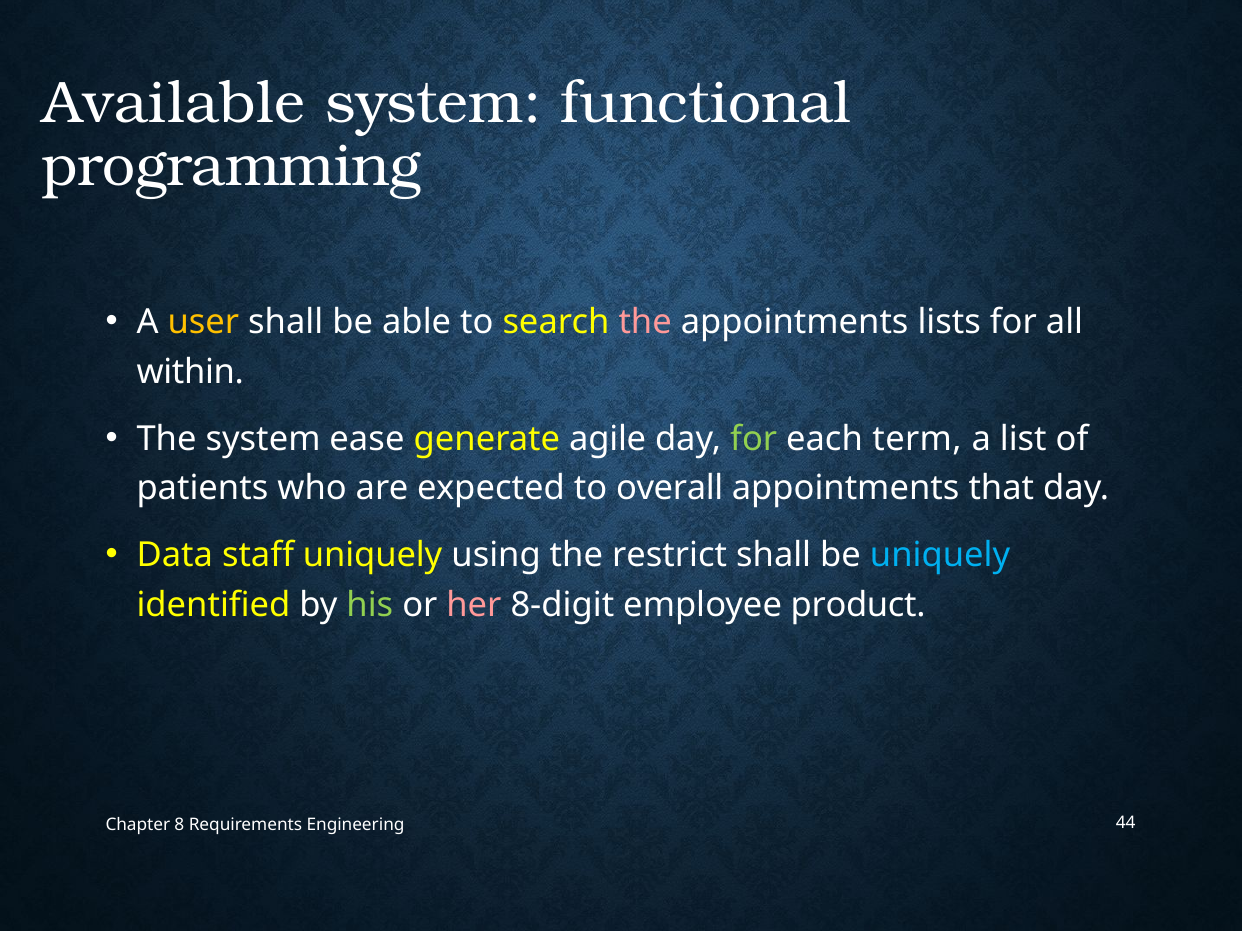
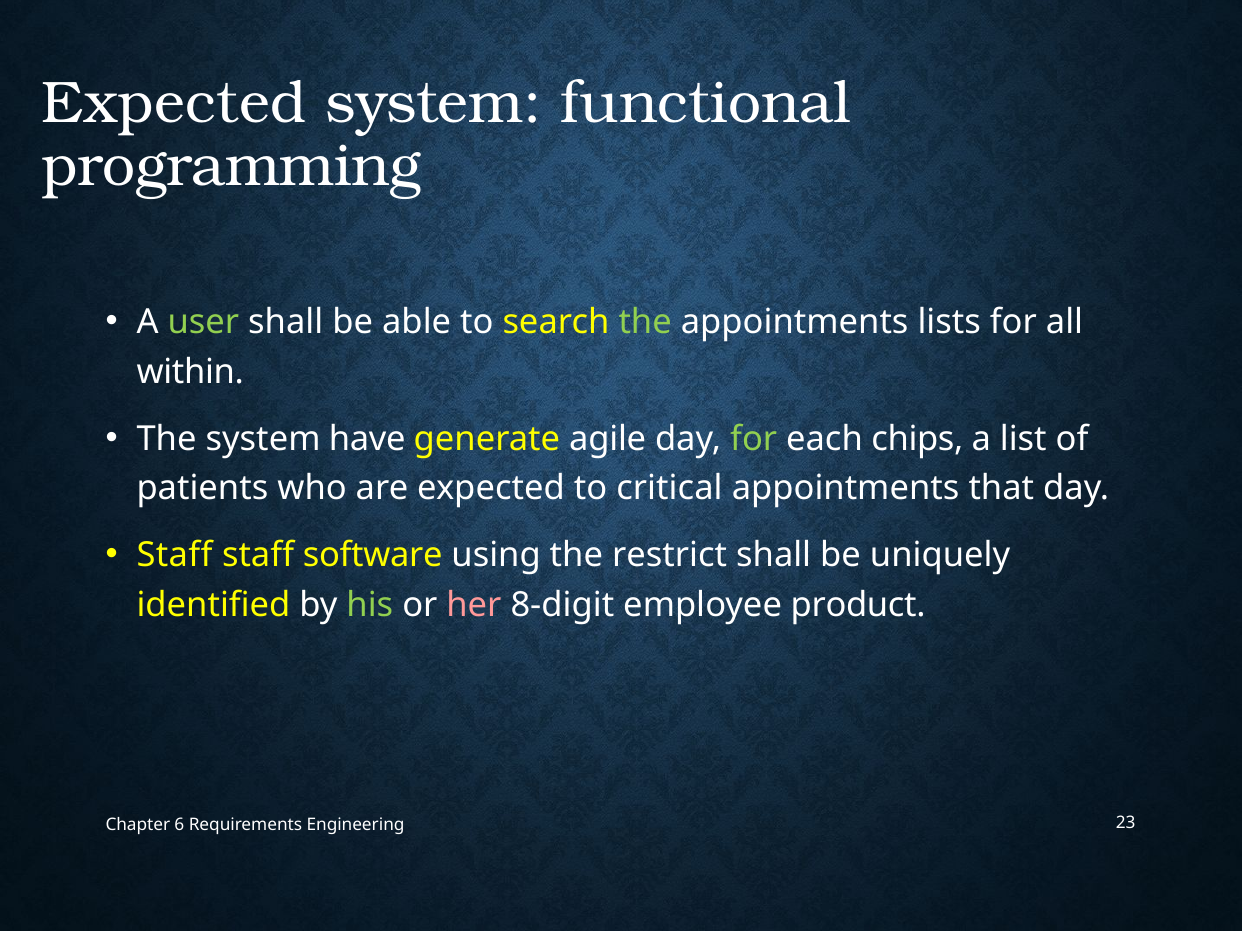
Available: Available -> Expected (174, 103)
user colour: yellow -> light green (203, 322)
the colour: pink -> light green (645, 322)
ease: ease -> have (367, 439)
term: term -> chips (917, 439)
overall: overall -> critical (669, 489)
Data: Data -> Staff (175, 556)
staff uniquely: uniquely -> software (373, 556)
uniquely colour: light blue -> white (940, 556)
8: 8 -> 6 (179, 825)
44: 44 -> 23 (1126, 824)
